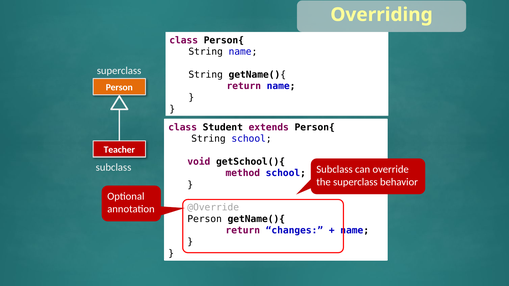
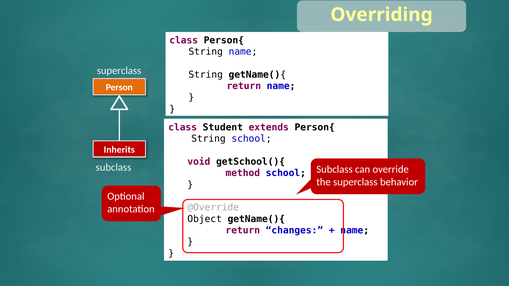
Teacher: Teacher -> Inherits (119, 150)
Person: Person -> Object (205, 219)
